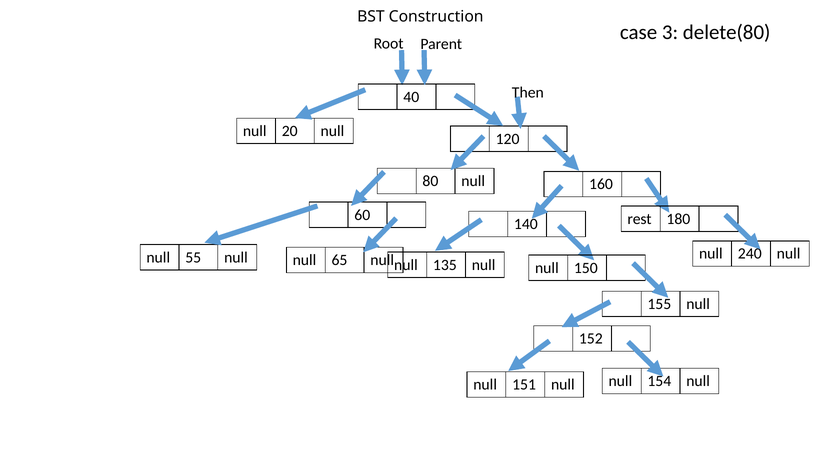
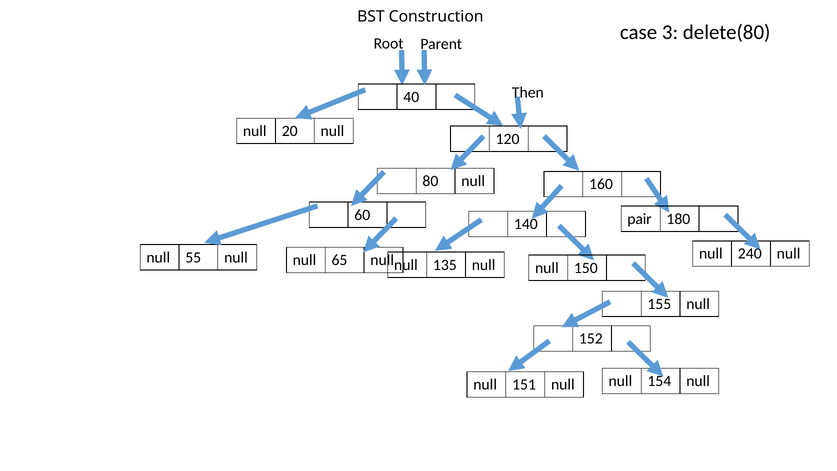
rest: rest -> pair (640, 219)
